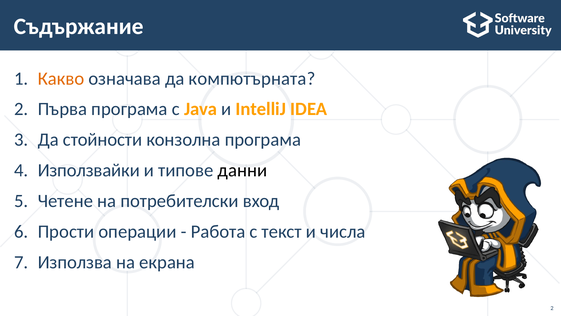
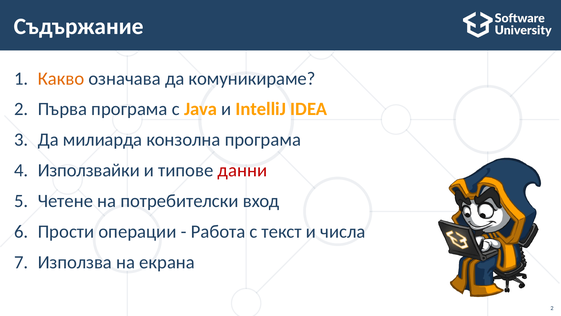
компютърната: компютърната -> комуникираме (252, 78)
стойности: стойности -> милиарда (103, 140)
данни colour: black -> red (242, 170)
